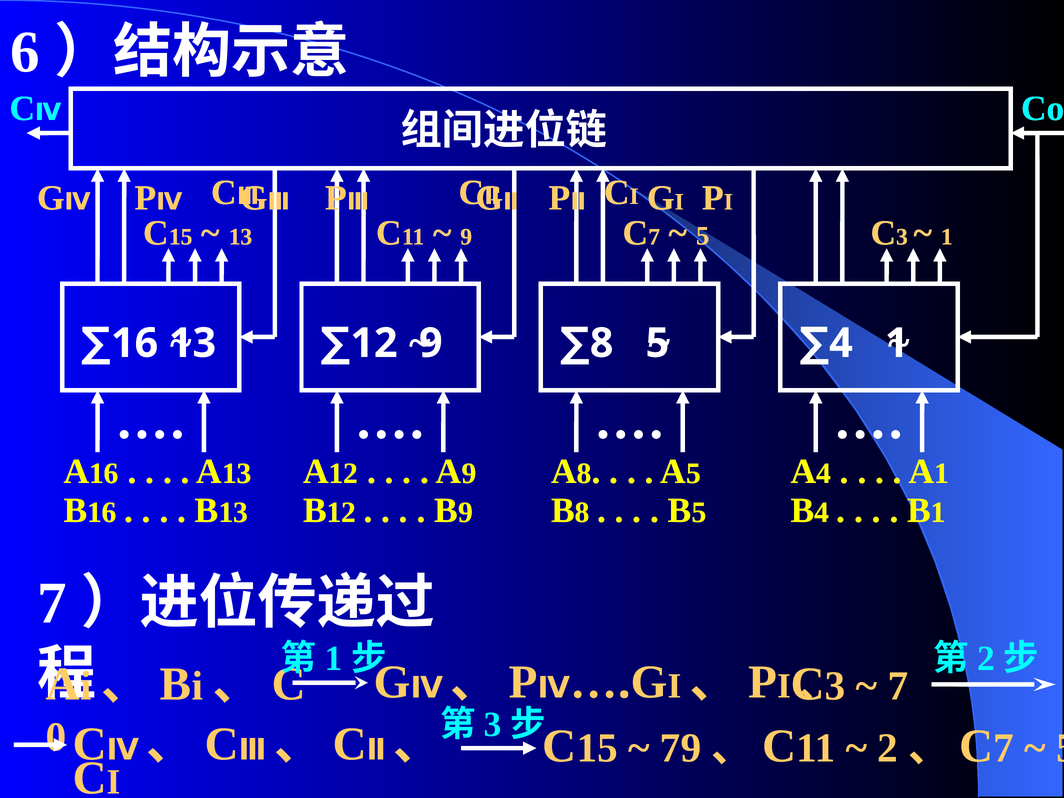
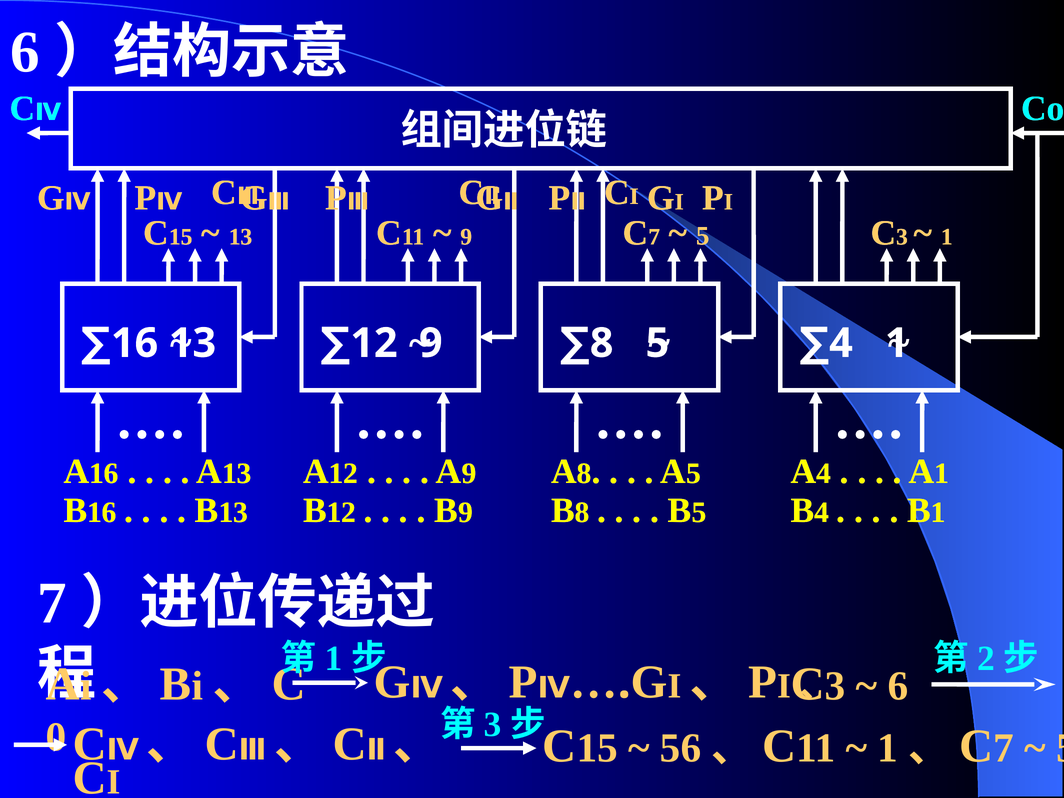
7: 7 -> 6 (898, 686)
79: 79 -> 56 (681, 748)
2: 2 -> 1 (888, 748)
